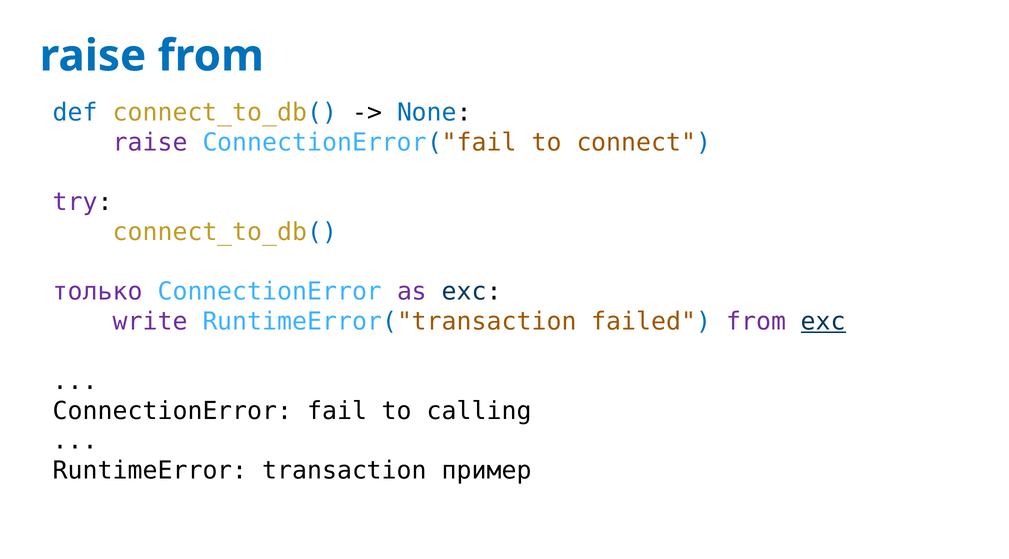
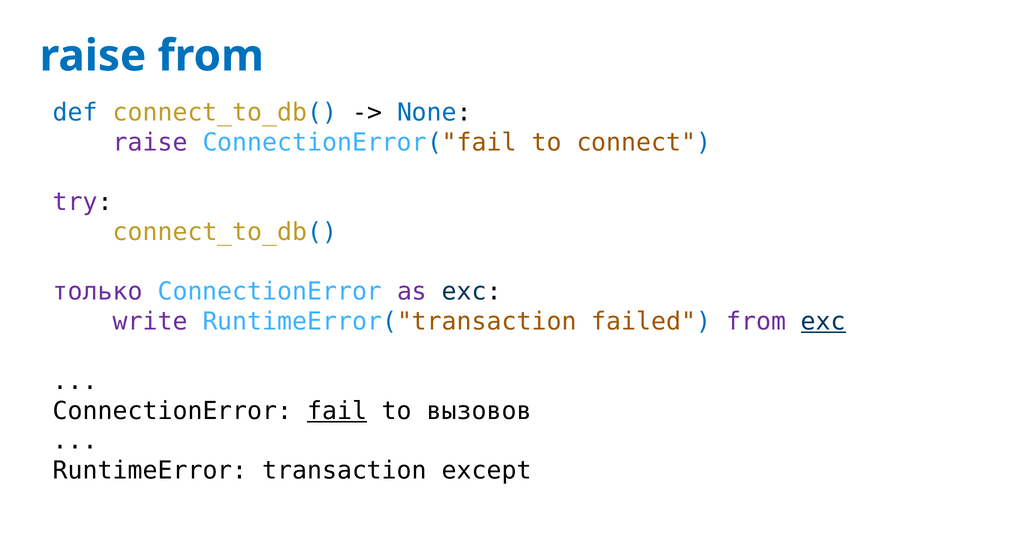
fail underline: none -> present (337, 411)
calling: calling -> вызовов (479, 411)
пример: пример -> except (487, 471)
